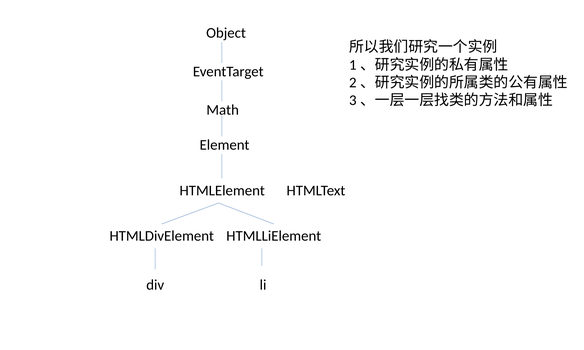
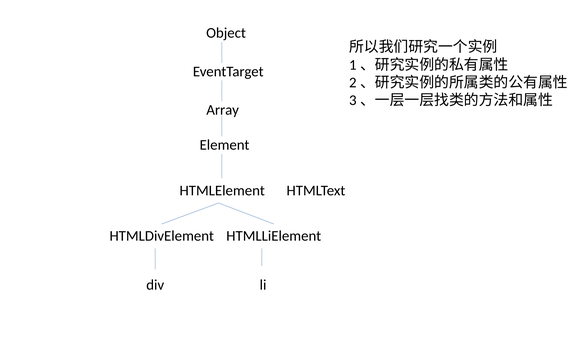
Math: Math -> Array (223, 110)
